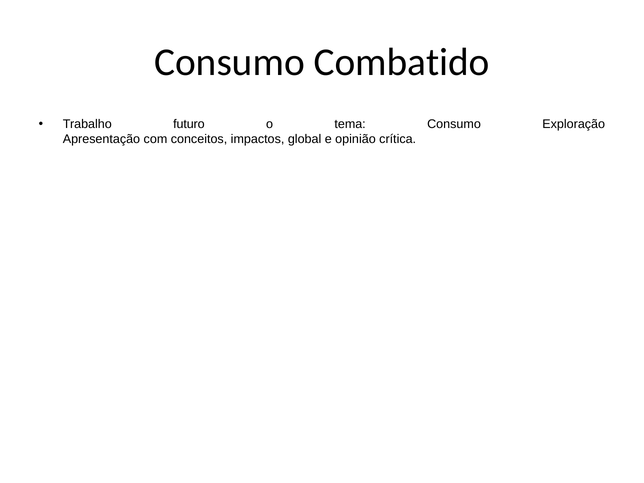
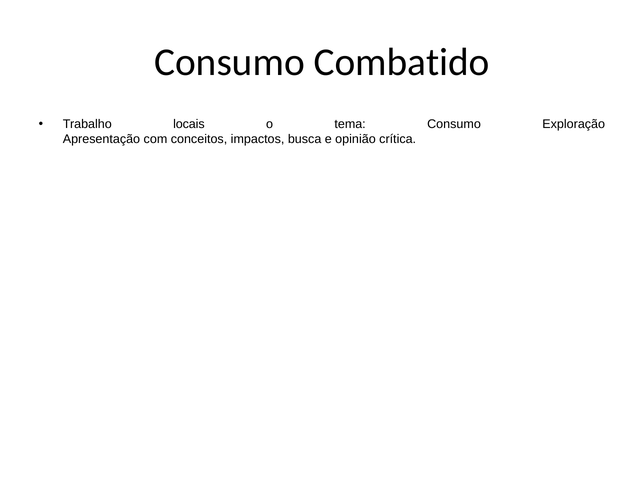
futuro: futuro -> locais (189, 124)
global: global -> busca (305, 139)
